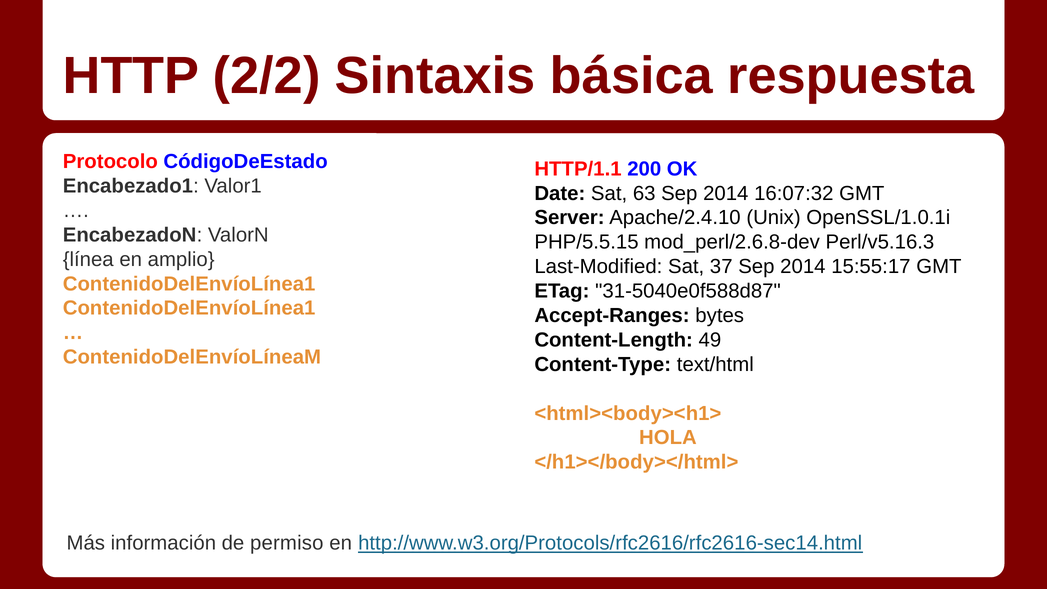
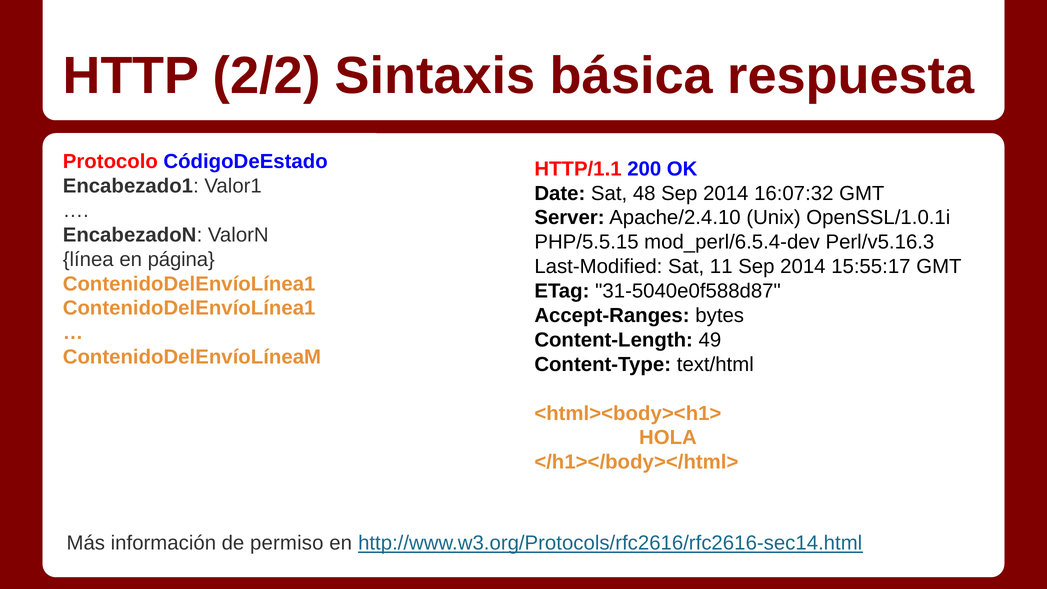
63: 63 -> 48 (644, 193)
mod_perl/2.6.8-dev: mod_perl/2.6.8-dev -> mod_perl/6.5.4-dev (732, 242)
amplio: amplio -> página (181, 259)
37: 37 -> 11 (721, 267)
